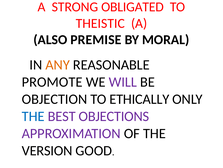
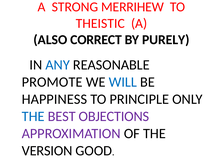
OBLIGATED: OBLIGATED -> MERRIHEW (133, 7)
PREMISE: PREMISE -> CORRECT (96, 40)
MORAL: MORAL -> PURELY (166, 40)
ANY colour: orange -> blue (58, 65)
WILL colour: purple -> blue (123, 82)
OBJECTION: OBJECTION -> HAPPINESS (54, 99)
ETHICALLY: ETHICALLY -> PRINCIPLE (139, 99)
